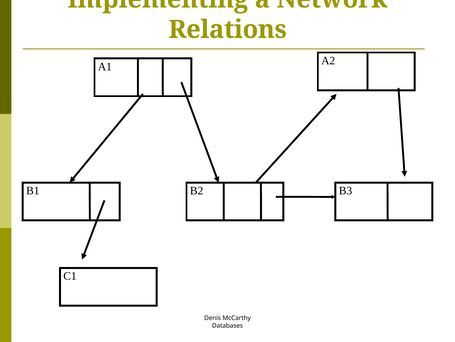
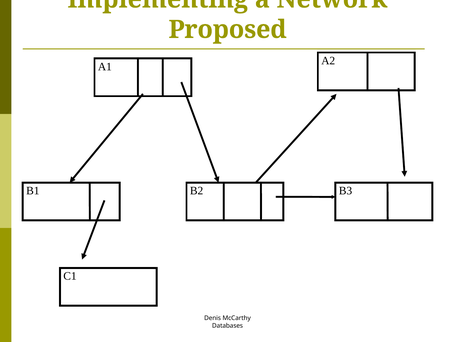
Relations: Relations -> Proposed (228, 30)
